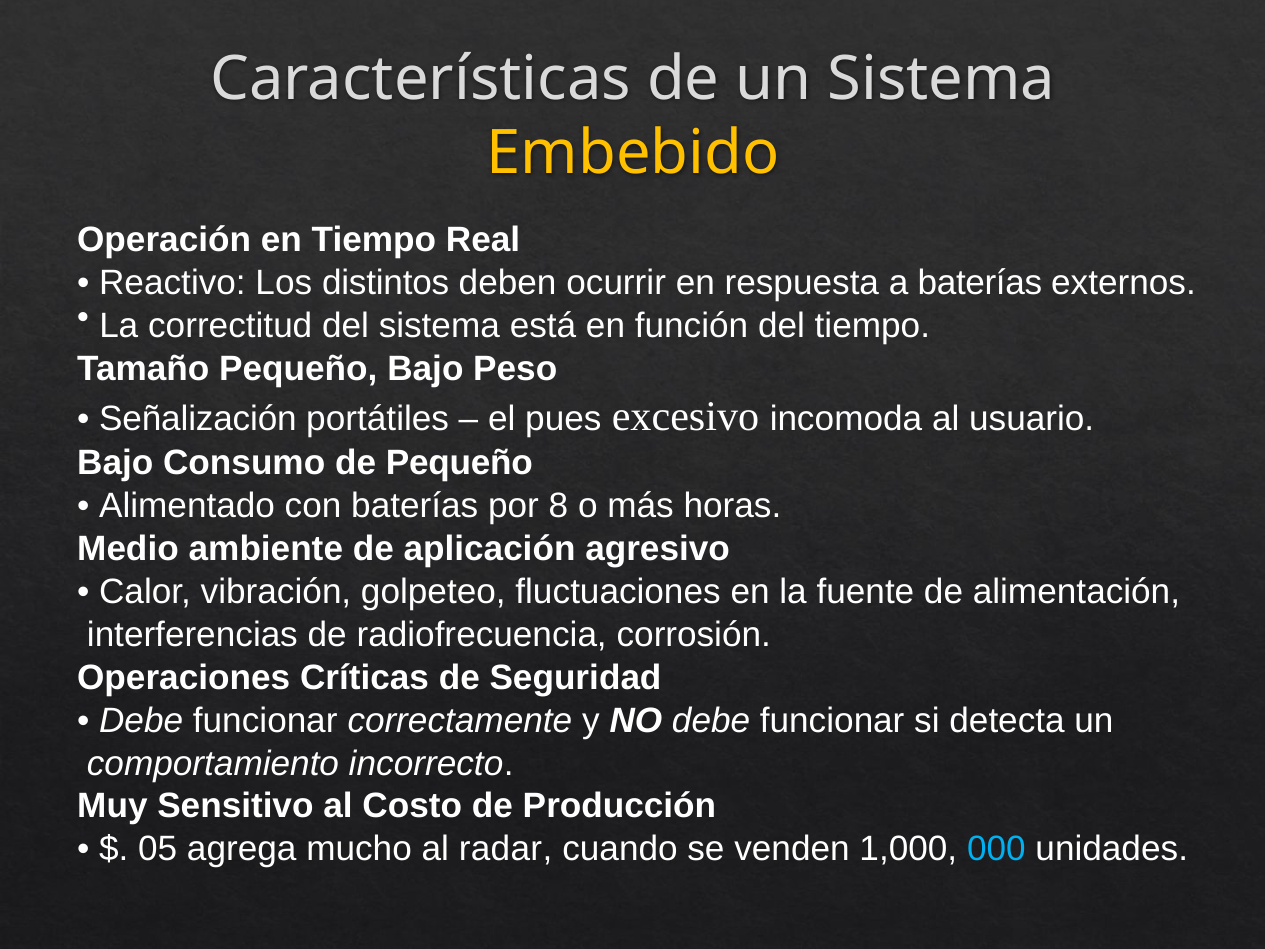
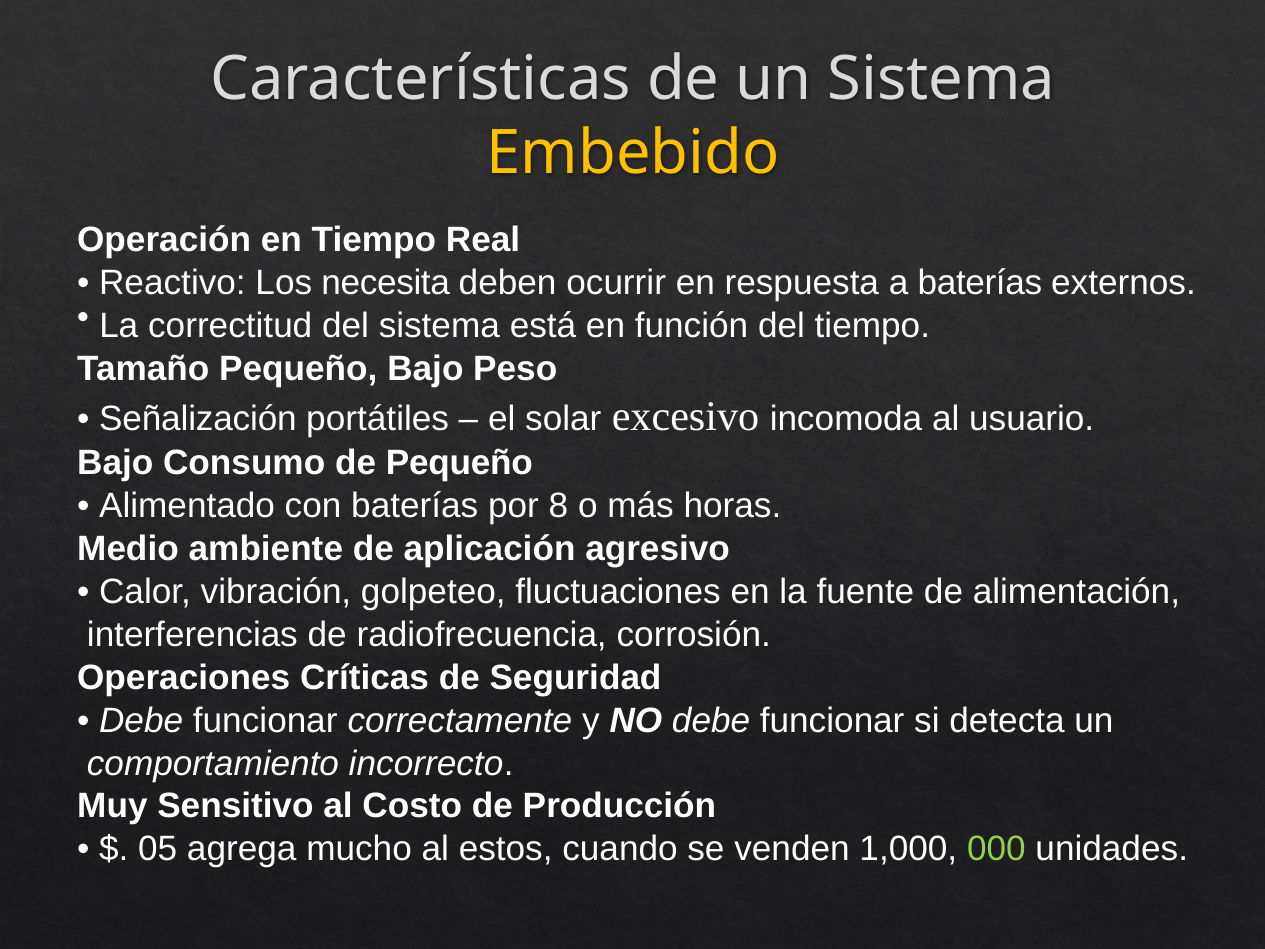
distintos: distintos -> necesita (386, 283)
pues: pues -> solar (563, 419)
radar: radar -> estos (506, 849)
000 colour: light blue -> light green (996, 849)
